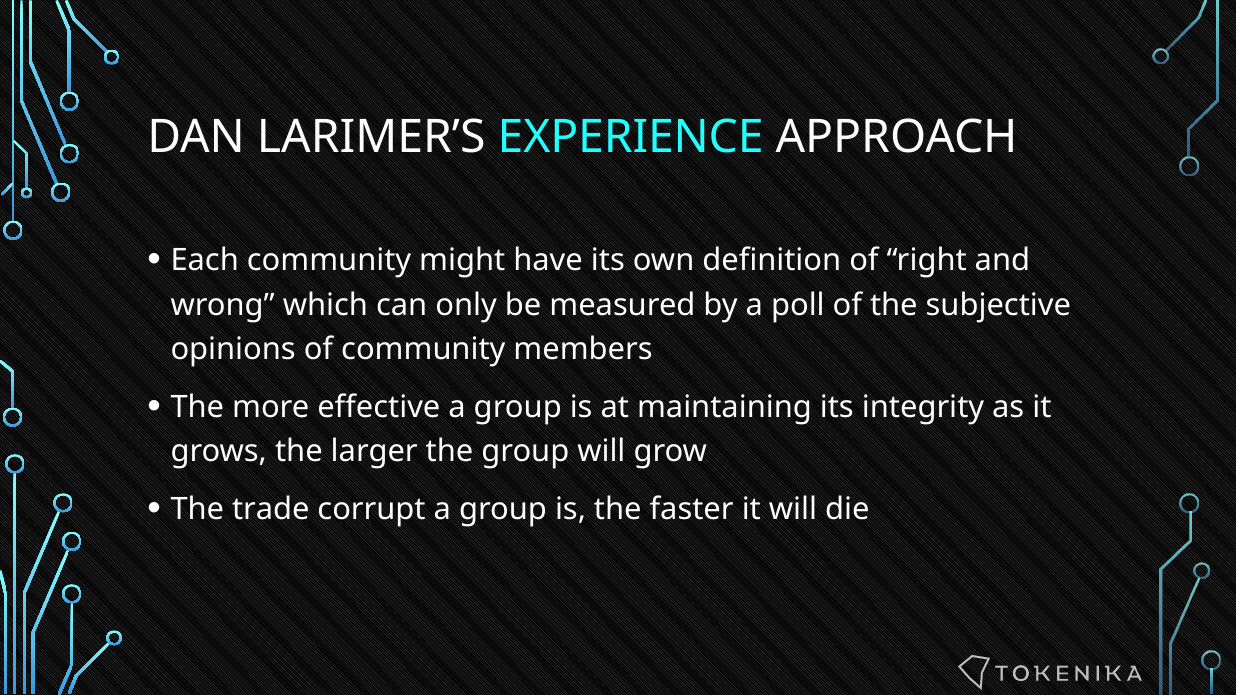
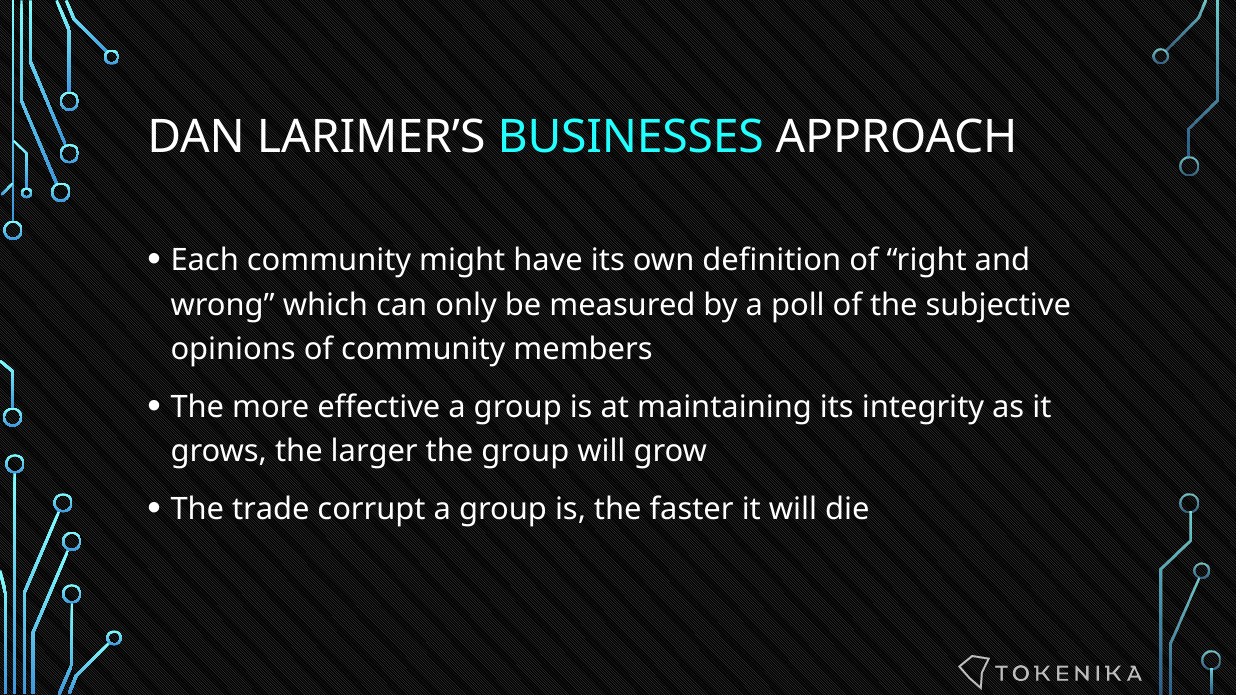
EXPERIENCE: EXPERIENCE -> BUSINESSES (631, 137)
